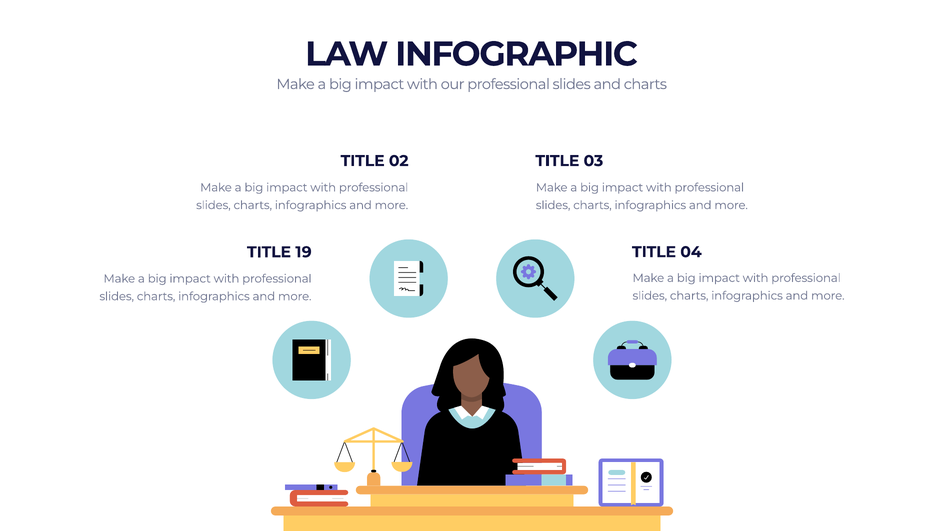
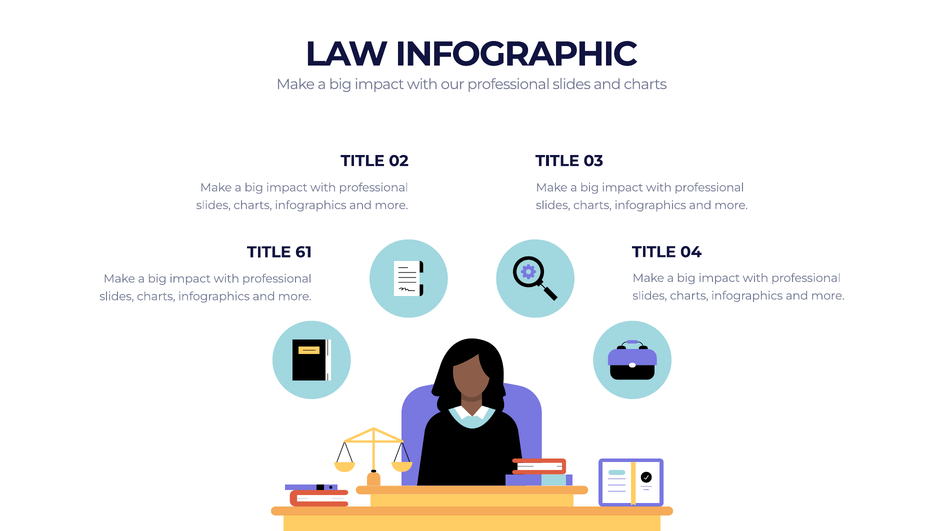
19: 19 -> 61 (304, 252)
